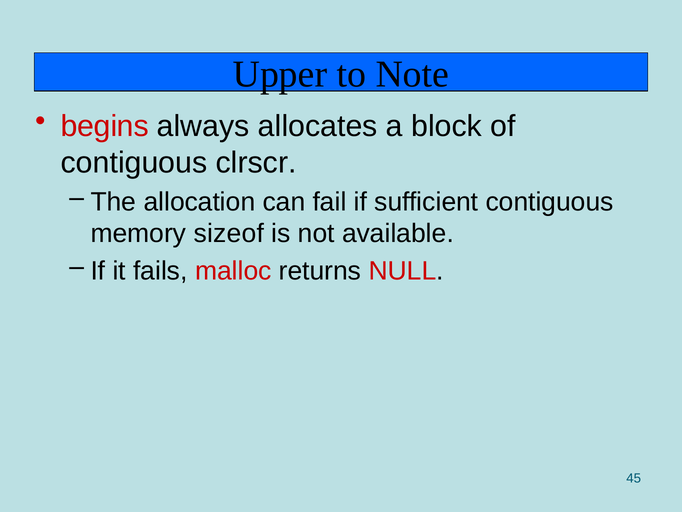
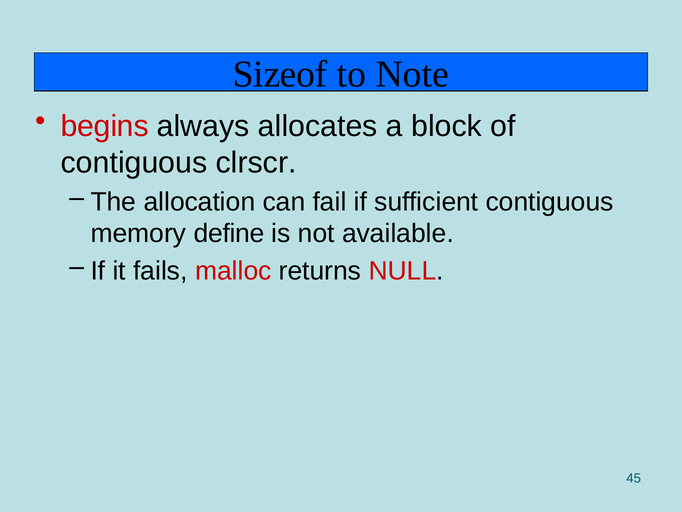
Upper: Upper -> Sizeof (280, 74)
sizeof: sizeof -> define (229, 233)
